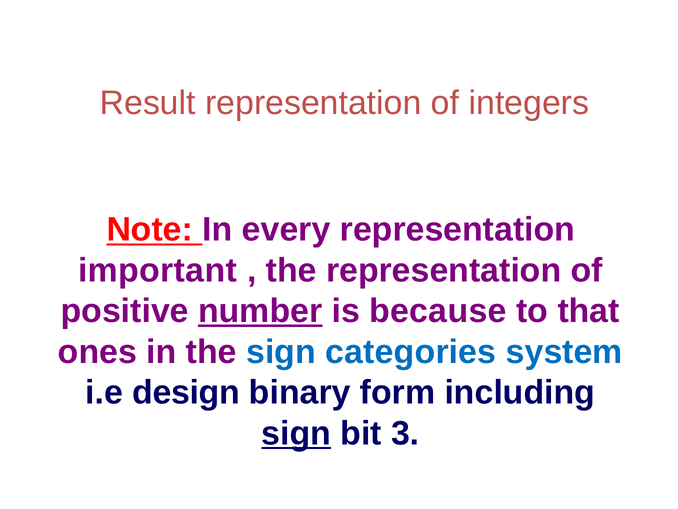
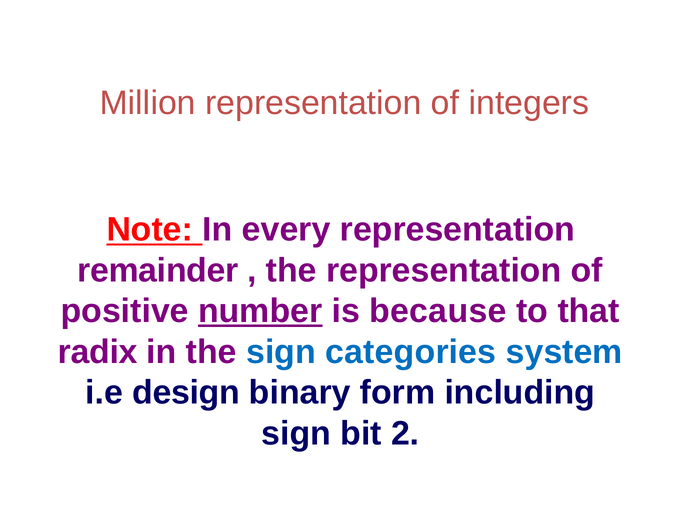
Result: Result -> Million (148, 103)
important: important -> remainder (158, 270)
ones: ones -> radix (98, 352)
sign underline: present -> none (296, 433)
3: 3 -> 2 (405, 433)
